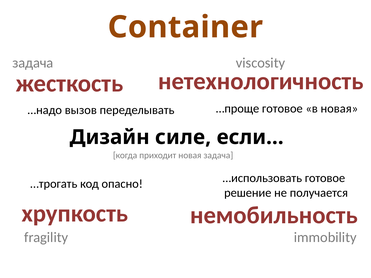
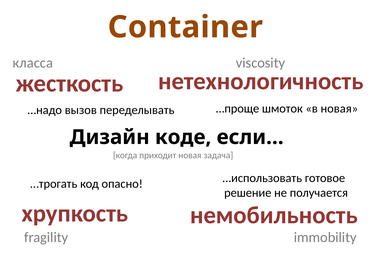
задача: задача -> класса (33, 63)
…проще готовое: готовое -> шмоток (282, 109)
силе: силе -> коде (183, 137)
